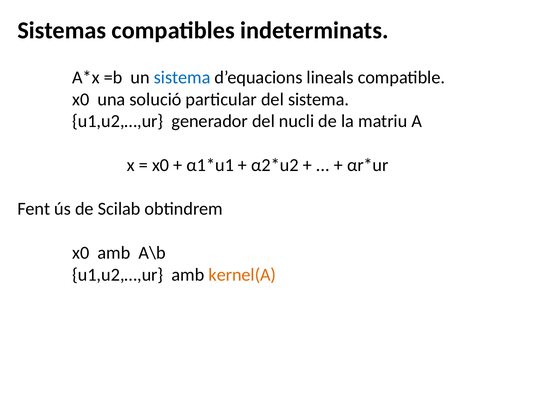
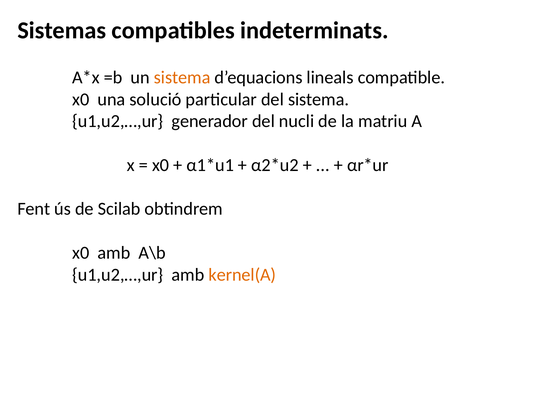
sistema colour: blue -> orange (182, 77)
